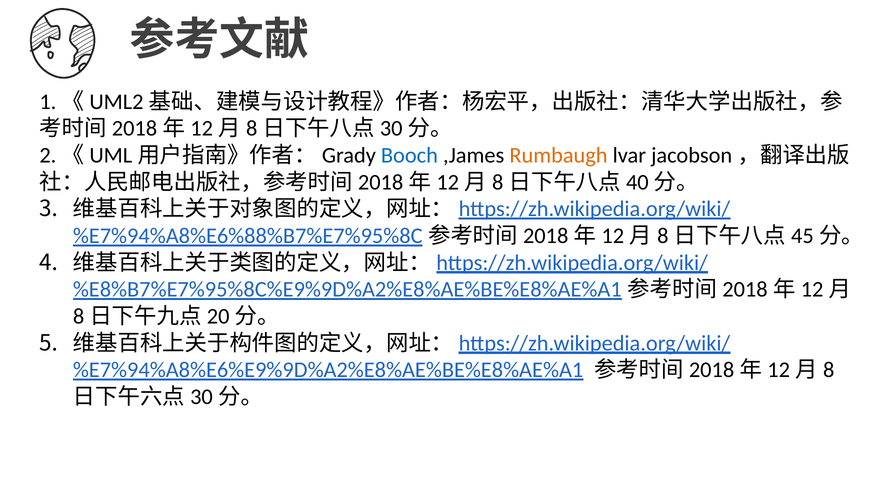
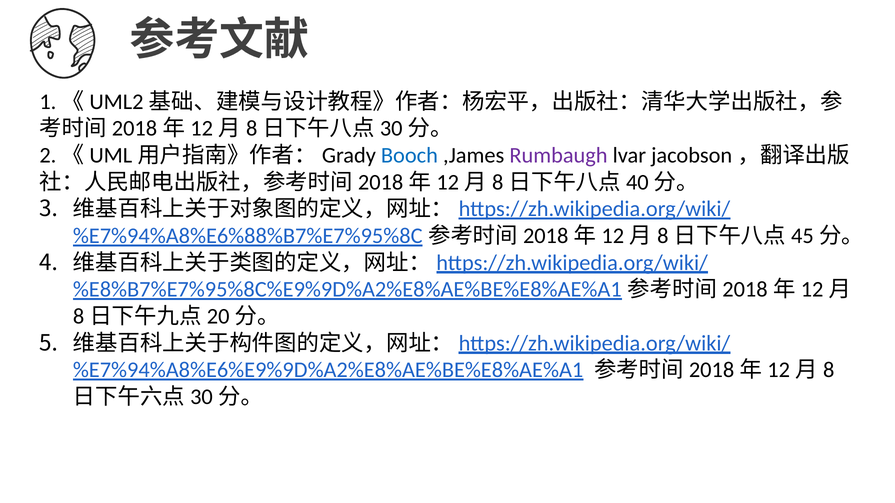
Rumbaugh colour: orange -> purple (559, 156)
